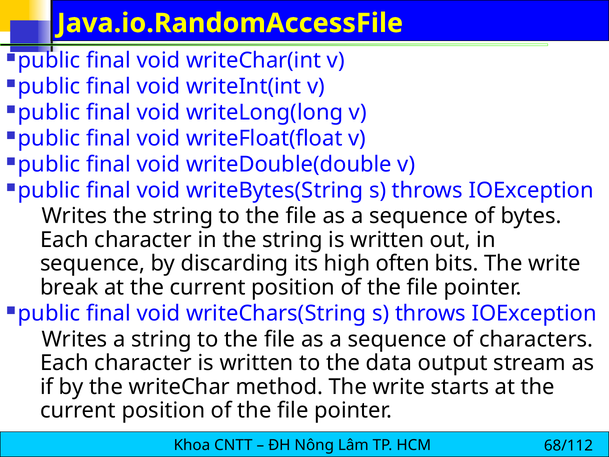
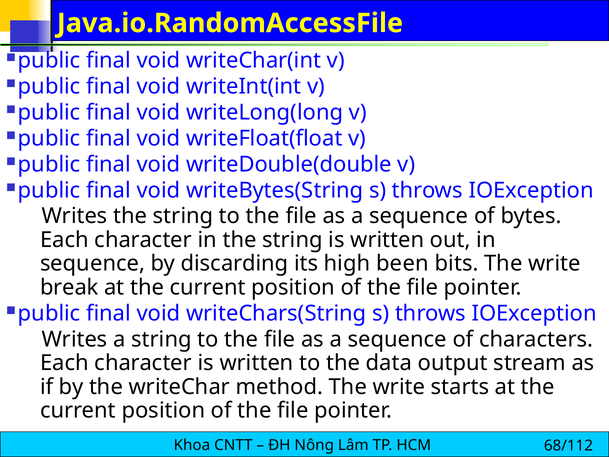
often: often -> been (402, 264)
